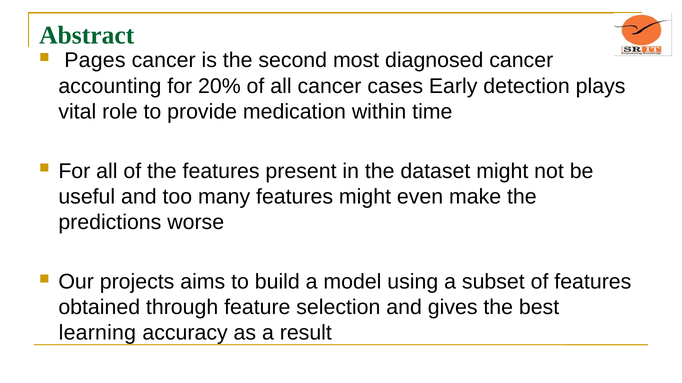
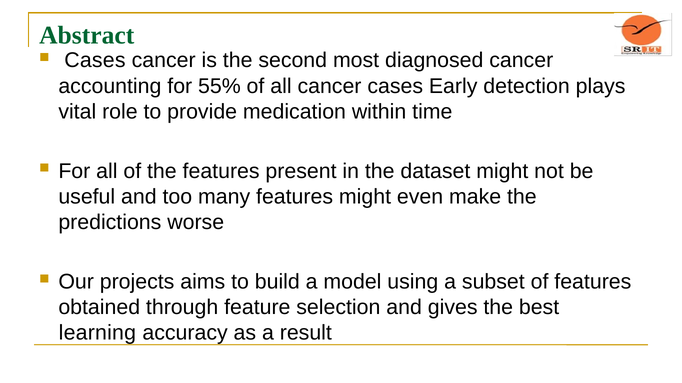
Pages: Pages -> Cases (95, 61)
20%: 20% -> 55% (219, 86)
